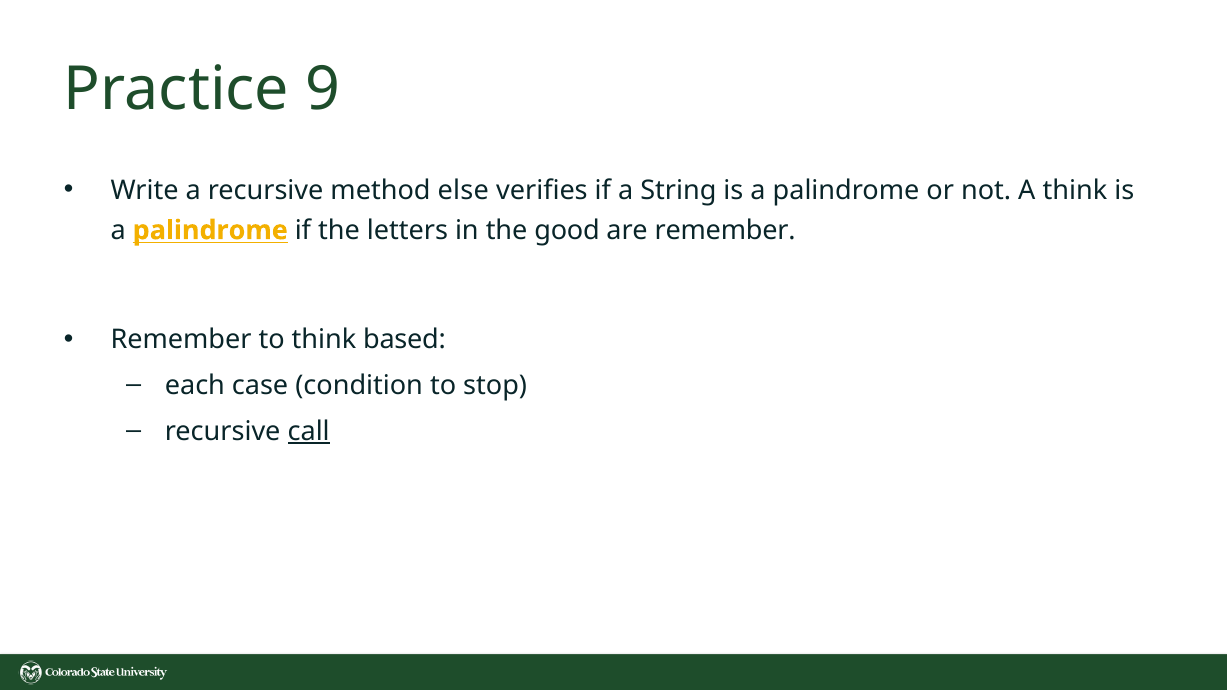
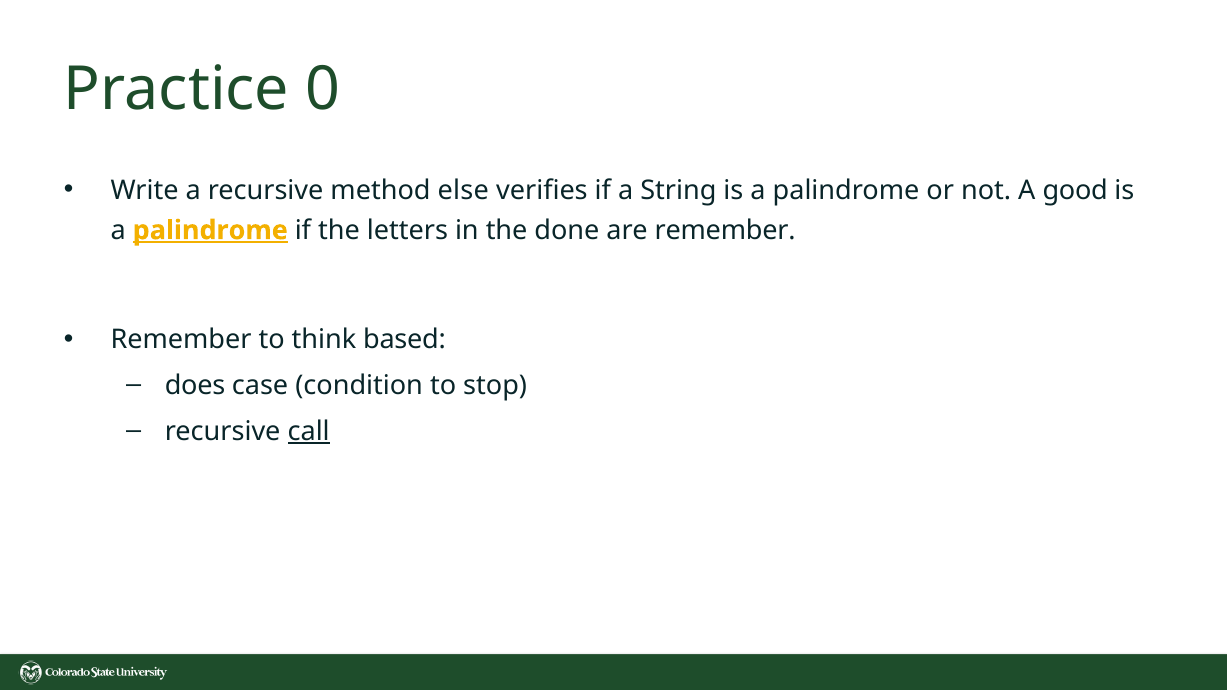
9: 9 -> 0 (322, 90)
A think: think -> good (1075, 191)
palindrome underline: none -> present (210, 230)
good: good -> done (567, 230)
each: each -> does (195, 386)
